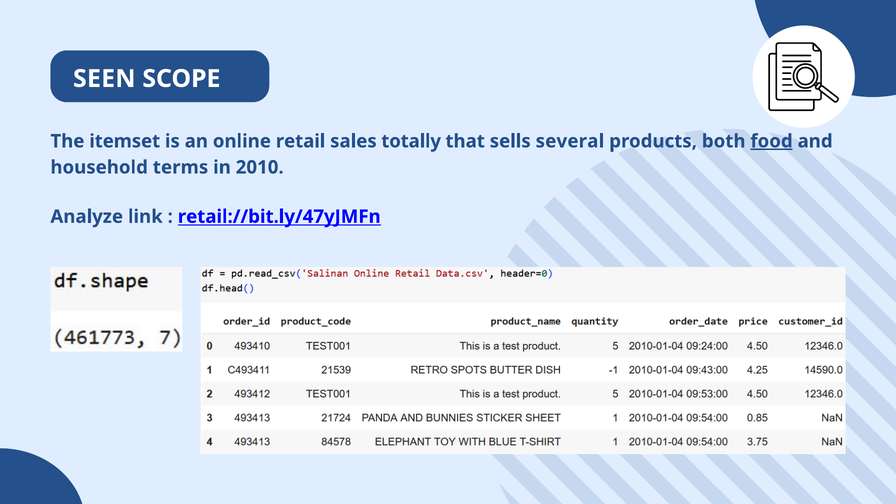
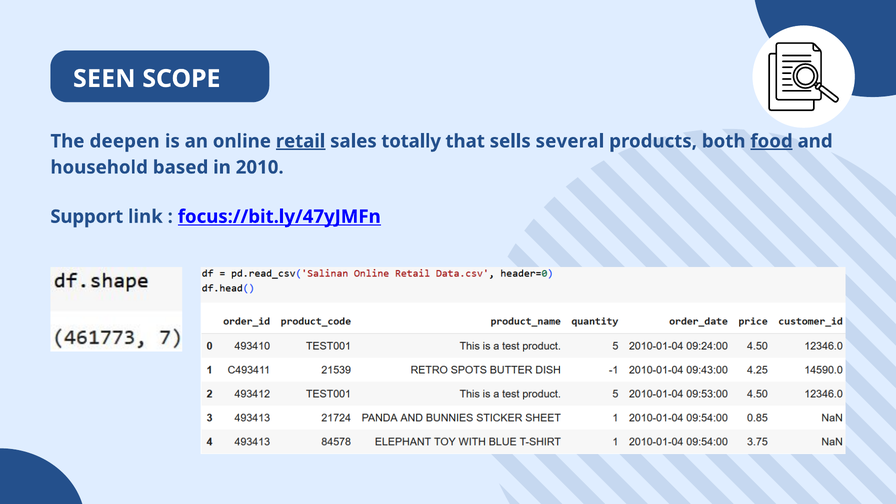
itemset: itemset -> deepen (125, 141)
retail underline: none -> present (301, 141)
terms: terms -> based (181, 167)
Analyze: Analyze -> Support (87, 217)
retail://bit.ly/47yJMFn: retail://bit.ly/47yJMFn -> focus://bit.ly/47yJMFn (279, 217)
